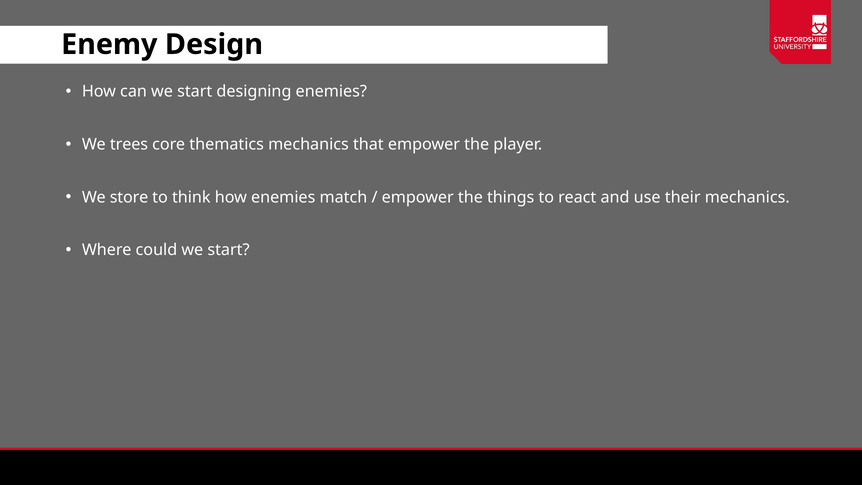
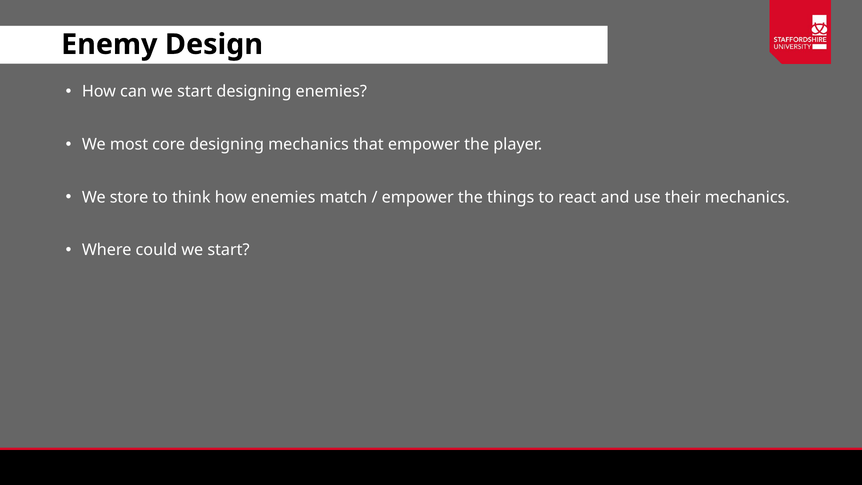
trees: trees -> most (129, 144)
core thematics: thematics -> designing (227, 144)
